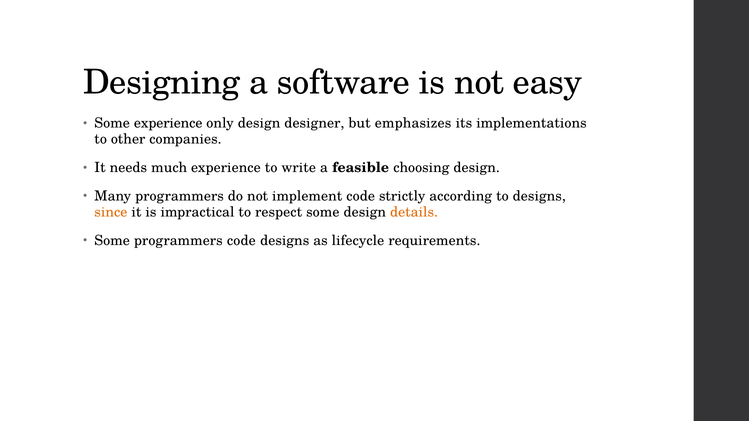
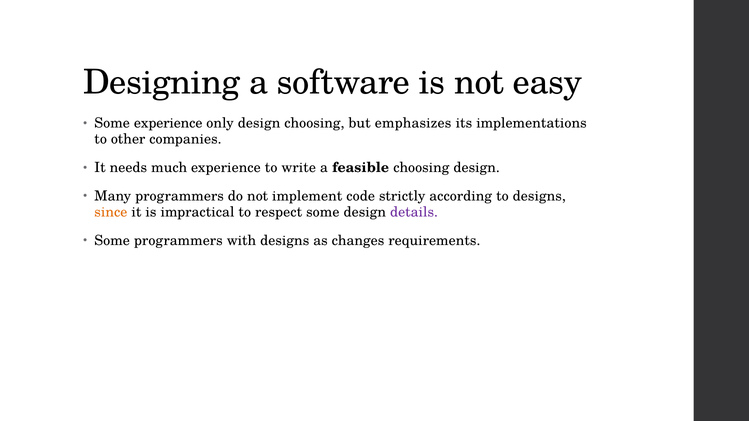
design designer: designer -> choosing (314, 123)
details colour: orange -> purple (414, 212)
programmers code: code -> with (241, 241)
lifecycle: lifecycle -> changes (358, 241)
